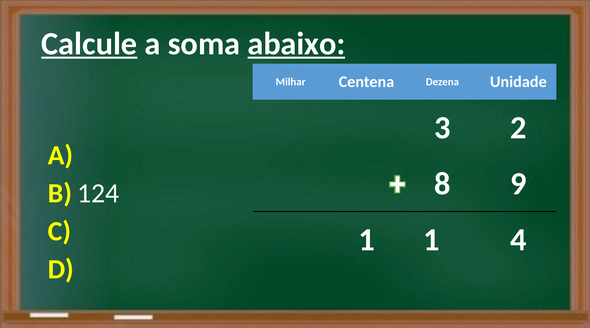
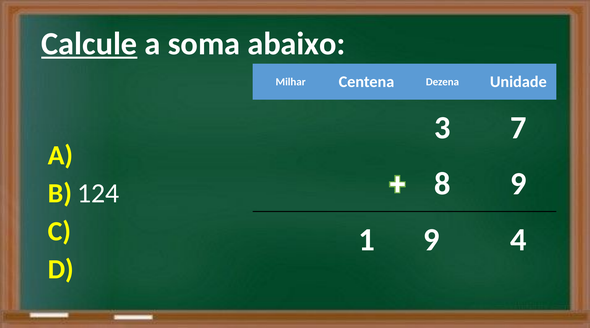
abaixo underline: present -> none (296, 44)
2: 2 -> 7 (518, 128)
1 1: 1 -> 9 (432, 240)
